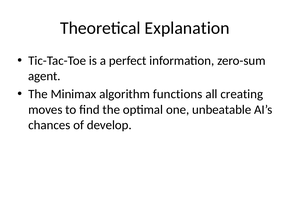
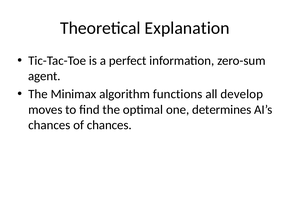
creating: creating -> develop (242, 94)
unbeatable: unbeatable -> determines (222, 110)
of develop: develop -> chances (109, 125)
